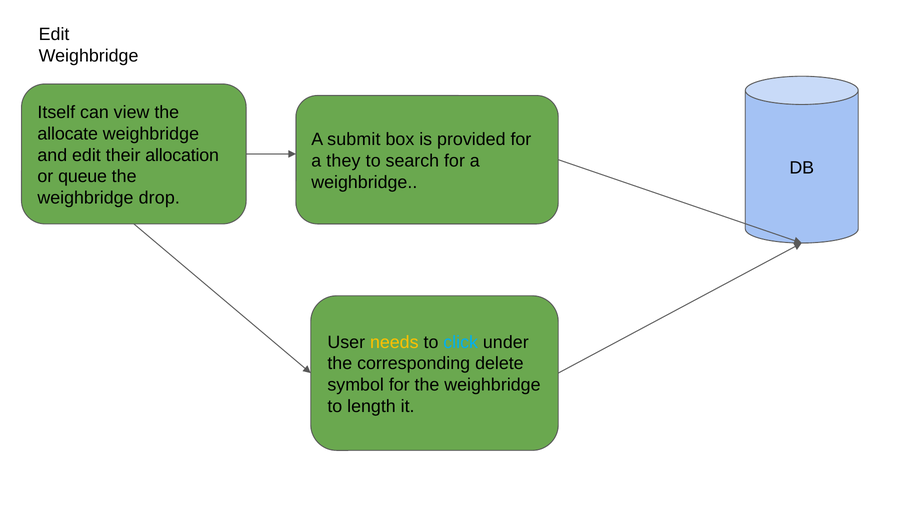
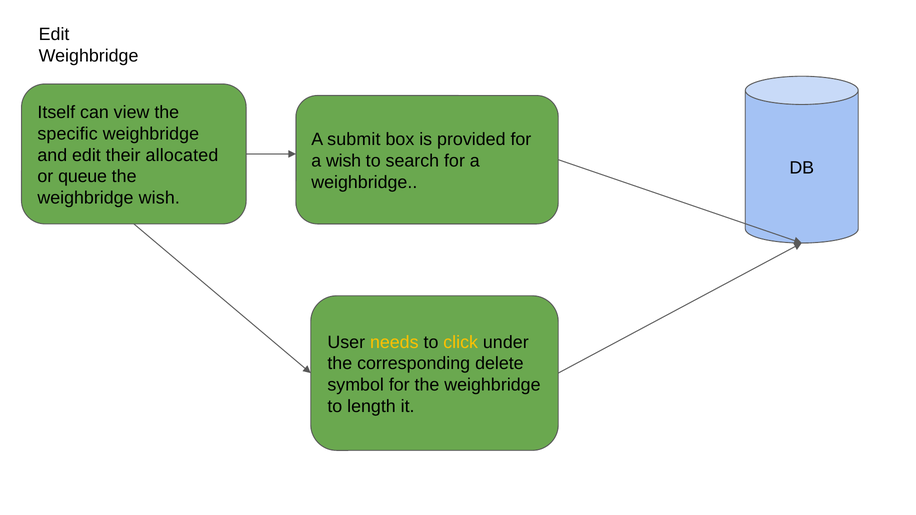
allocate: allocate -> specific (68, 134)
allocation: allocation -> allocated (182, 155)
a they: they -> wish (344, 161)
weighbridge drop: drop -> wish (159, 198)
click colour: light blue -> yellow (461, 342)
